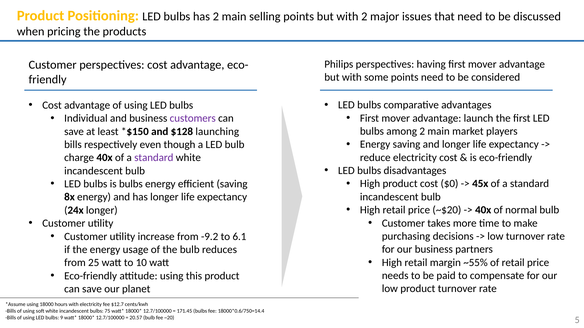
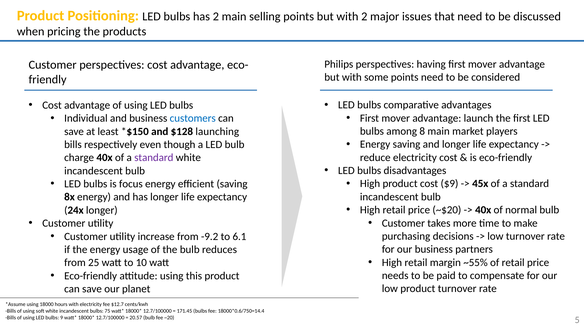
customers colour: purple -> blue (193, 119)
among 2: 2 -> 8 (422, 131)
$0: $0 -> $9 (449, 184)
is bulbs: bulbs -> focus (131, 184)
